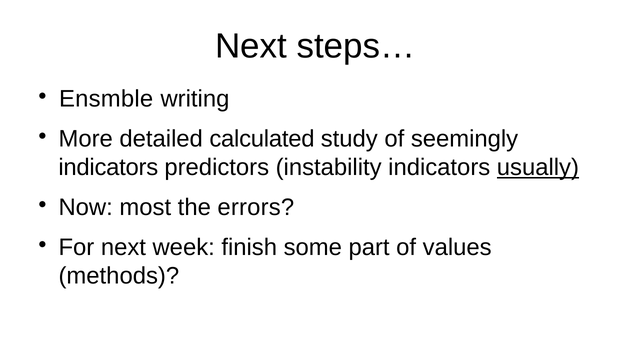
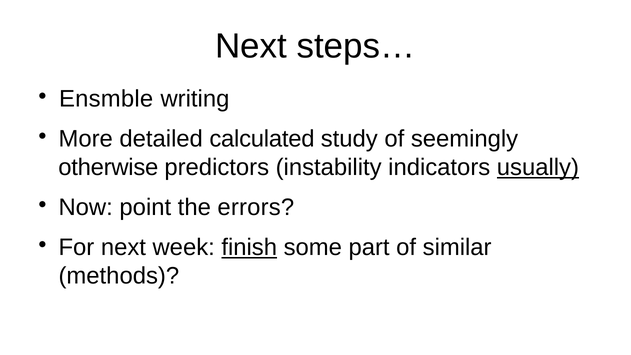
indicators: indicators -> otherwise (108, 168)
most: most -> point (145, 207)
finish underline: none -> present (249, 247)
values: values -> similar (457, 247)
